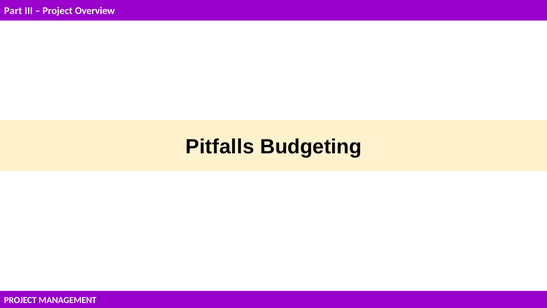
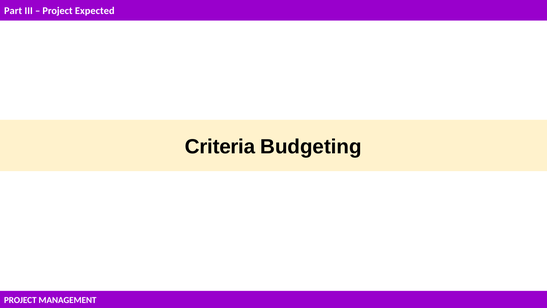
Overview: Overview -> Expected (95, 11)
Pitfalls: Pitfalls -> Criteria (220, 147)
